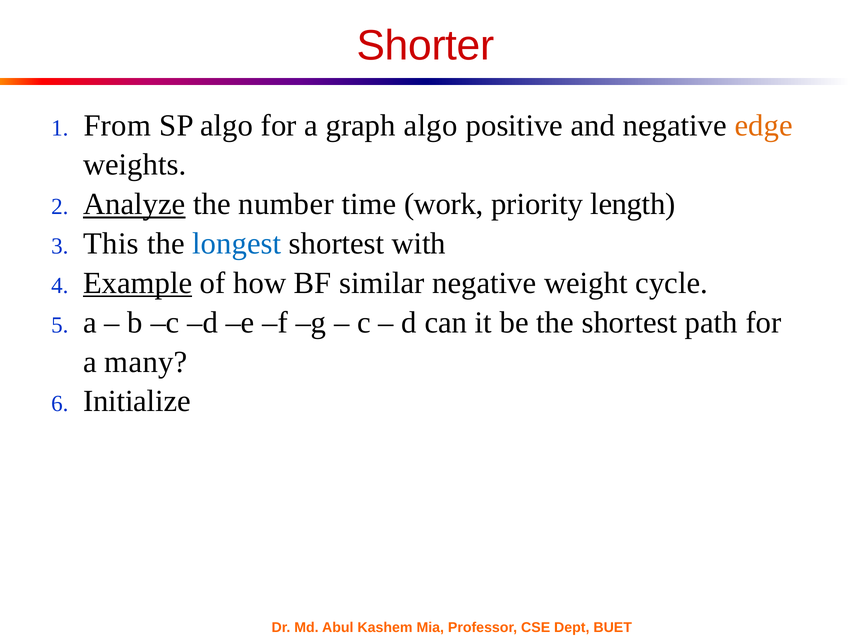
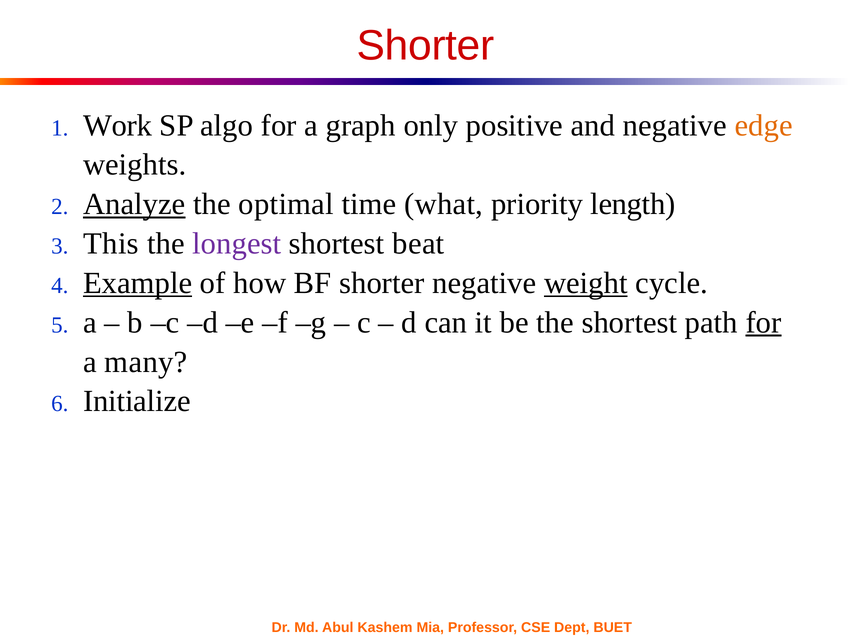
From: From -> Work (118, 125)
graph algo: algo -> only (431, 125)
number: number -> optimal (286, 204)
work: work -> what (444, 204)
longest colour: blue -> purple (237, 244)
with: with -> beat (418, 244)
BF similar: similar -> shorter (382, 283)
weight underline: none -> present (586, 283)
for underline: none -> present (763, 323)
